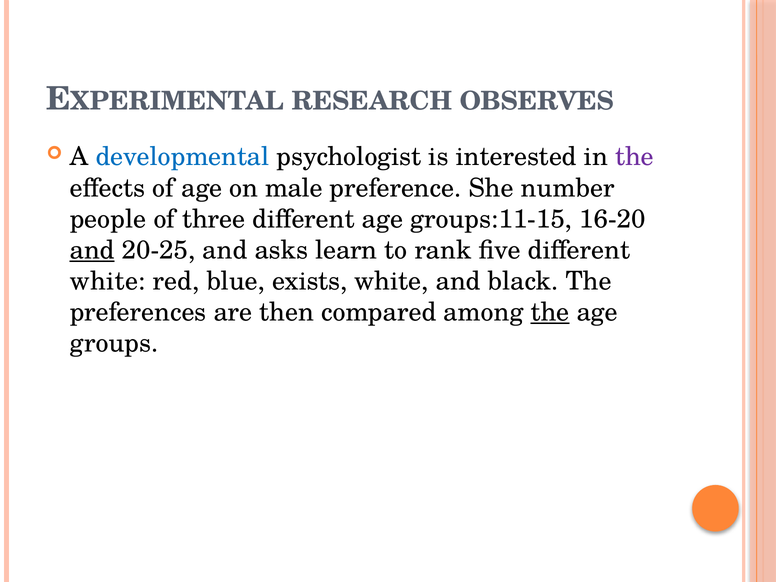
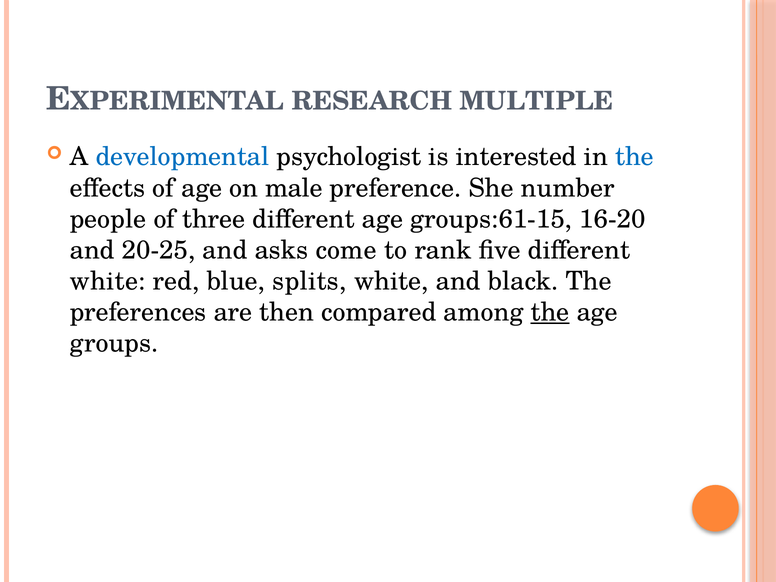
OBSERVES: OBSERVES -> MULTIPLE (537, 101)
the colour: purple -> blue (634, 157)
groups:11-15: groups:11-15 -> groups:61-15 (491, 219)
and underline: present -> none (92, 250)
learn: learn -> come (346, 250)
exists: exists -> splits (309, 281)
